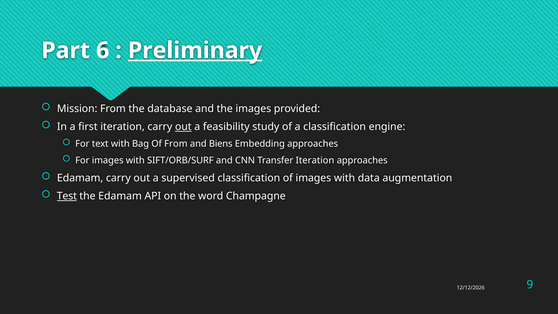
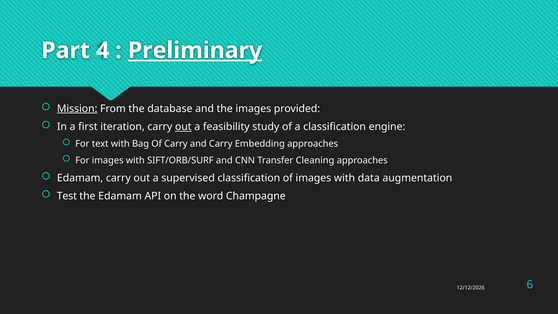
6: 6 -> 4 (103, 50)
Mission underline: none -> present (77, 109)
Of From: From -> Carry (176, 144)
and Biens: Biens -> Carry (221, 144)
Transfer Iteration: Iteration -> Cleaning (315, 160)
Test underline: present -> none (67, 196)
9: 9 -> 6 (530, 285)
